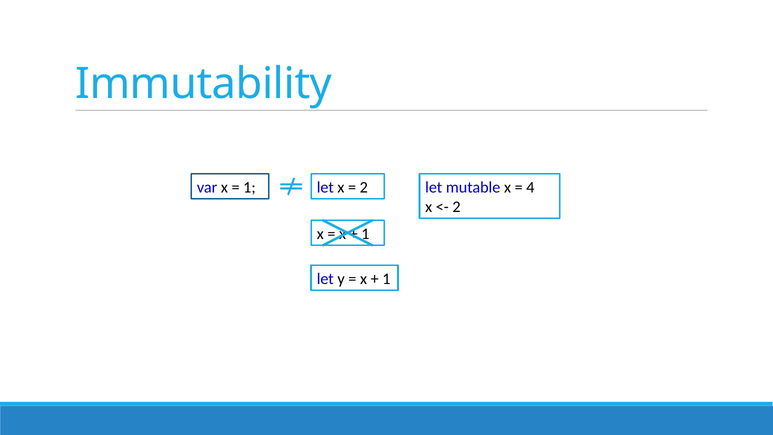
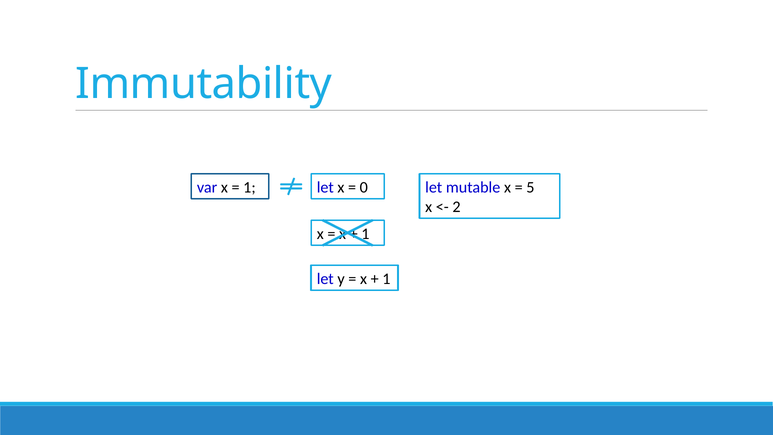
2: 2 -> 0 (364, 187)
4: 4 -> 5 (530, 187)
